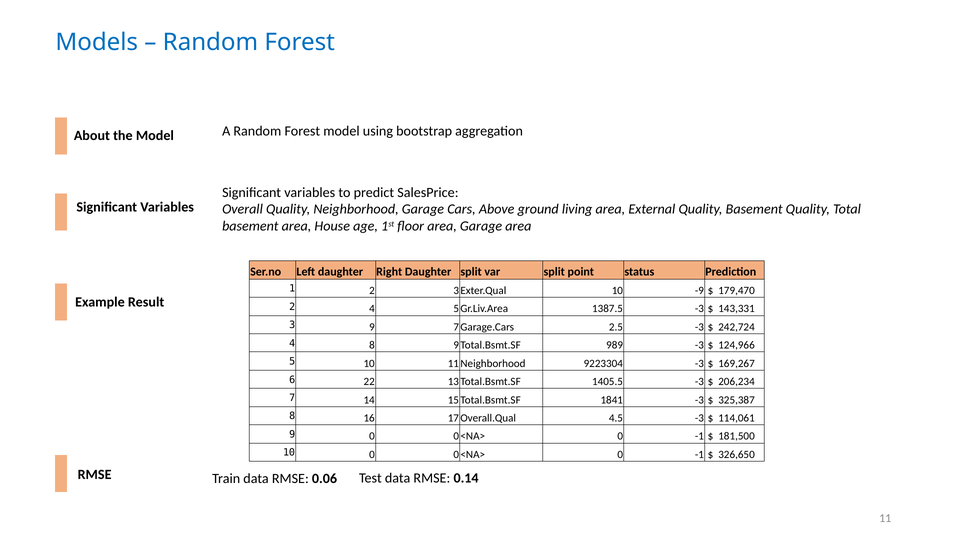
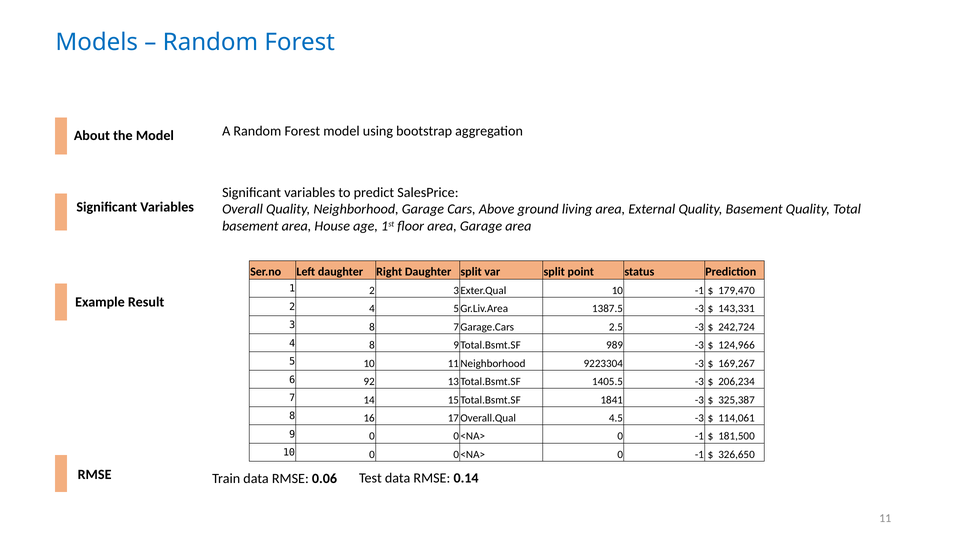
10 -9: -9 -> -1 (699, 291)
3 9: 9 -> 8 (372, 327)
22: 22 -> 92 (369, 382)
